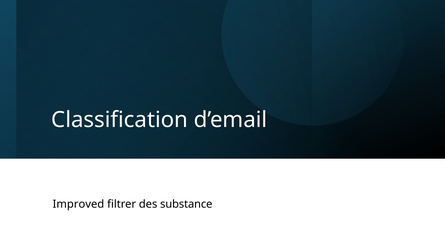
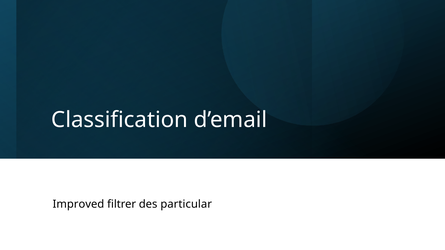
substance: substance -> particular (186, 204)
